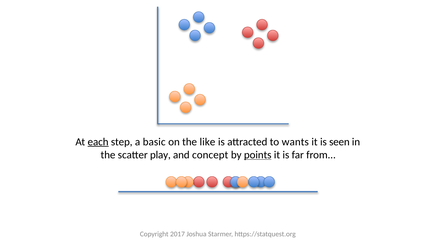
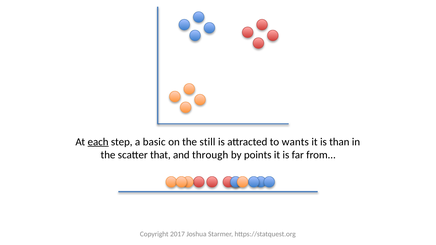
like: like -> still (207, 142)
seen: seen -> than (339, 142)
play: play -> that (160, 155)
concept: concept -> through (210, 155)
points underline: present -> none (258, 155)
